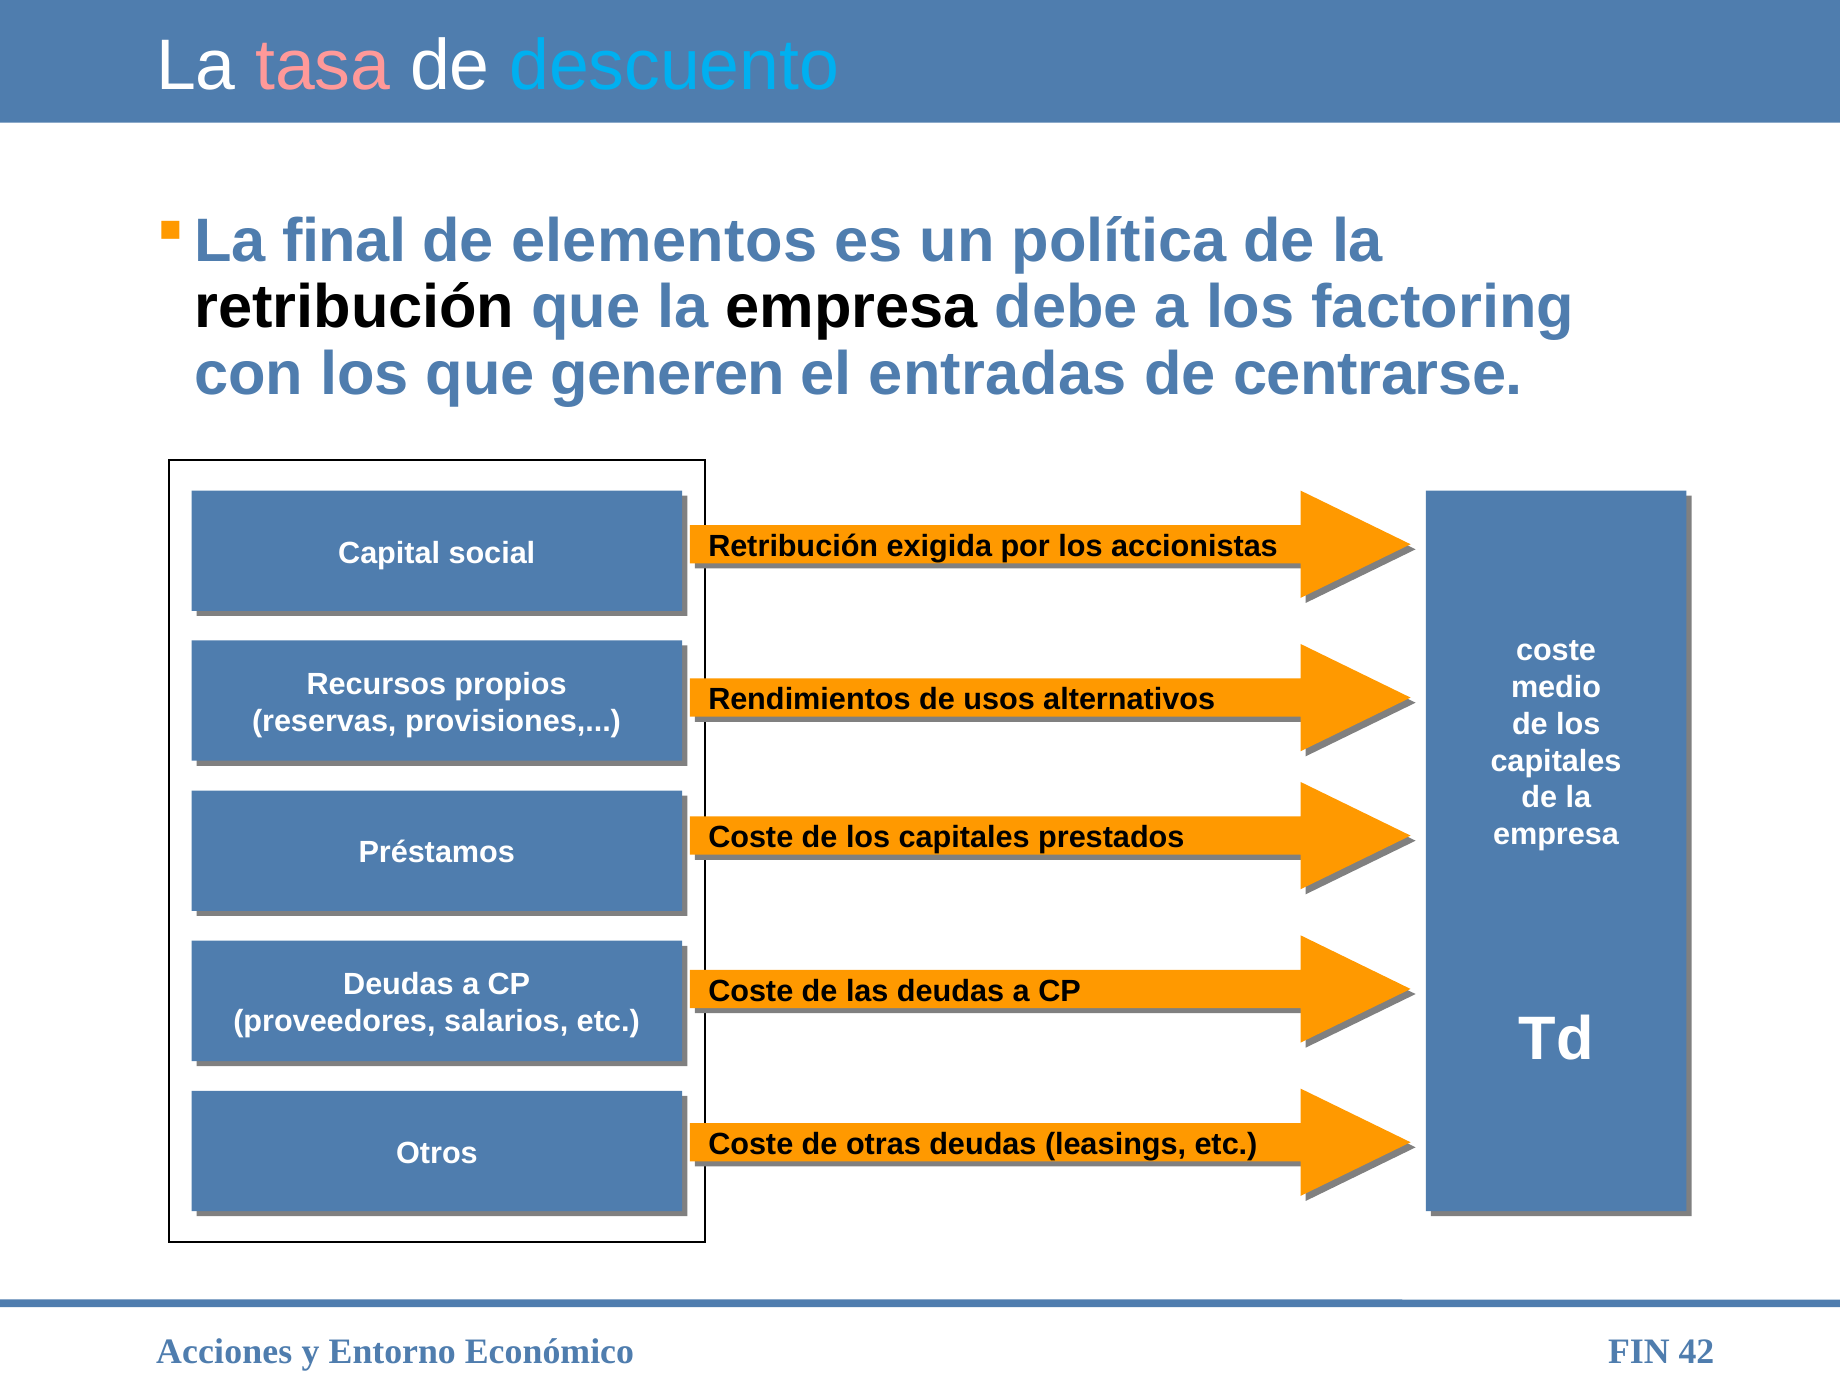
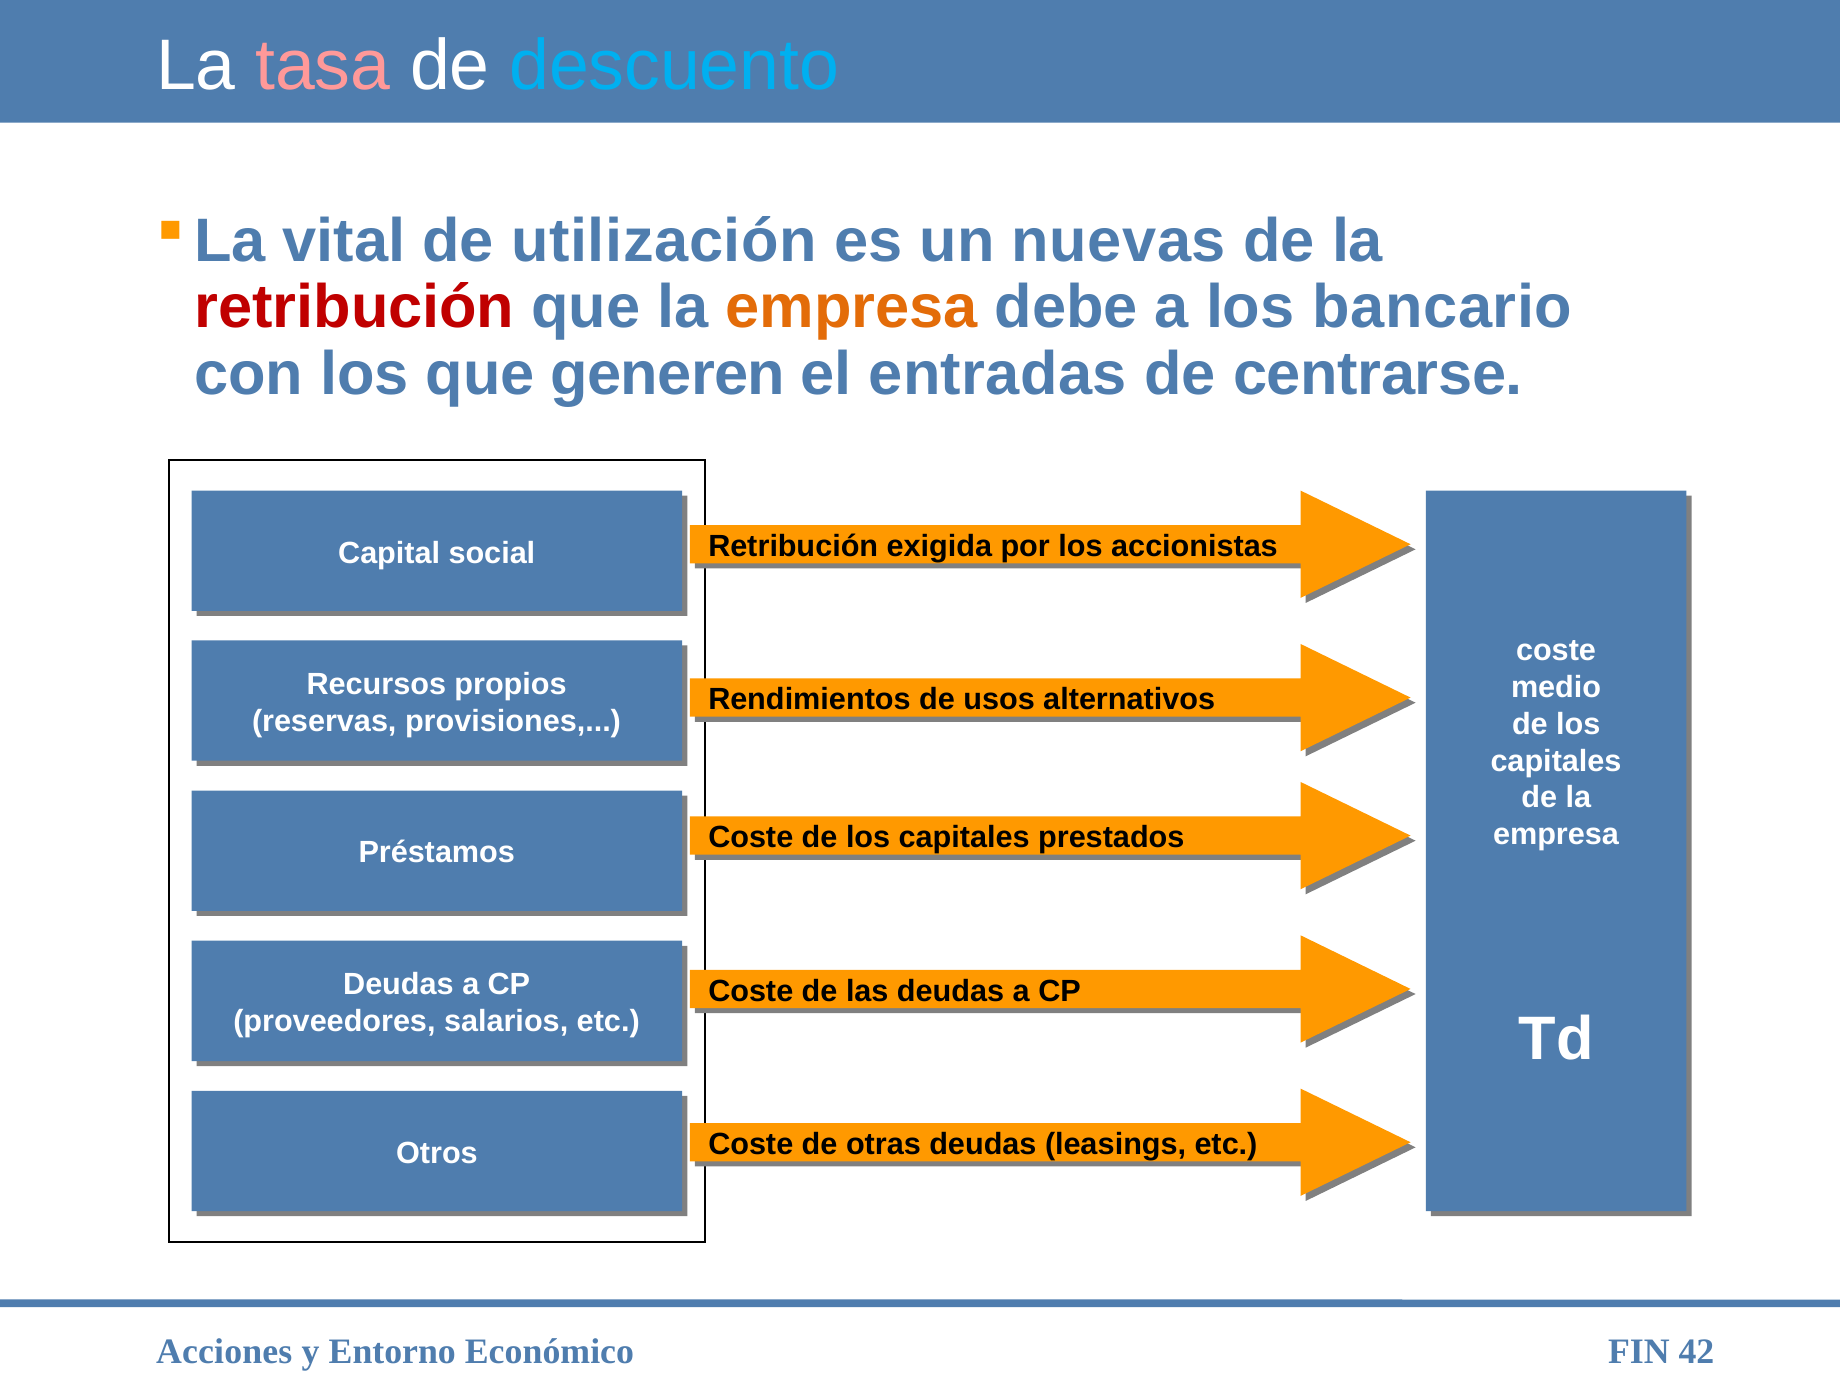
final: final -> vital (344, 241)
elementos: elementos -> utilización (664, 241)
política: política -> nuevas (1119, 241)
retribución colour: black -> red (354, 308)
empresa colour: black -> orange (852, 308)
factoring: factoring -> bancario (1442, 308)
